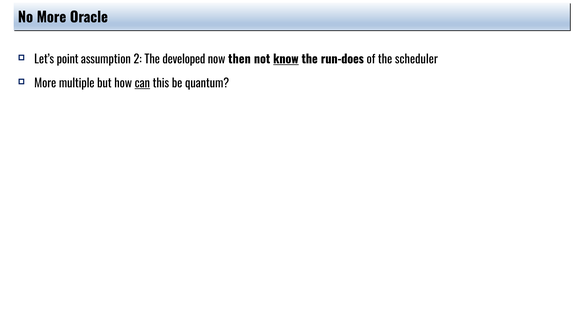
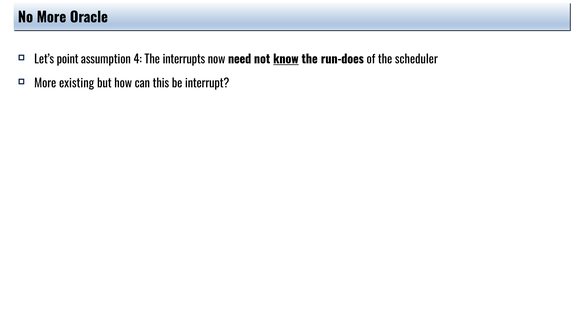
2: 2 -> 4 (138, 59)
developed: developed -> interrupts (184, 59)
then: then -> need (240, 59)
multiple: multiple -> existing (77, 83)
can underline: present -> none (142, 83)
quantum: quantum -> interrupt (207, 83)
